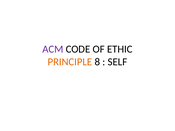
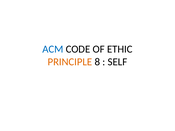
ACM colour: purple -> blue (53, 49)
